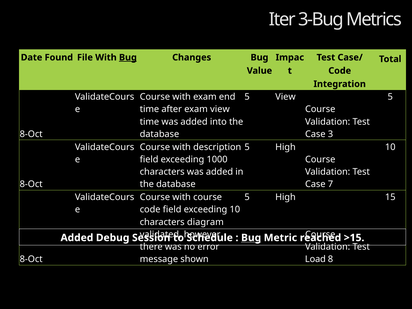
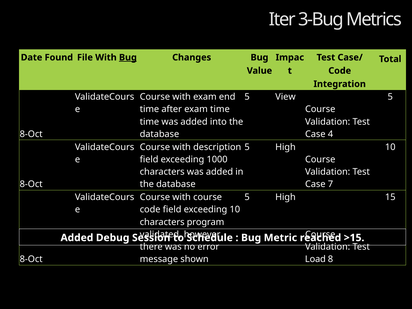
exam view: view -> time (220, 109)
3: 3 -> 4 (330, 134)
diagram: diagram -> program (206, 222)
Bug underline: present -> none (251, 238)
